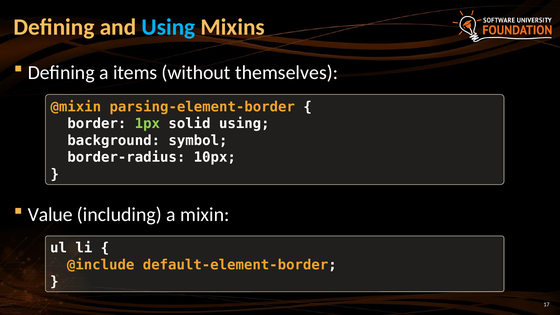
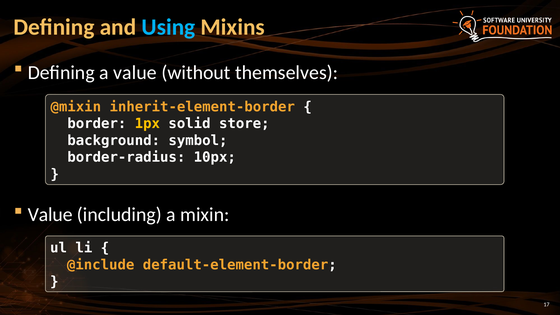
a items: items -> value (135, 73)
parsing-element-border: parsing-element-border -> inherit-element-border (202, 107)
1px colour: light green -> yellow (147, 124)
solid using: using -> store (244, 124)
